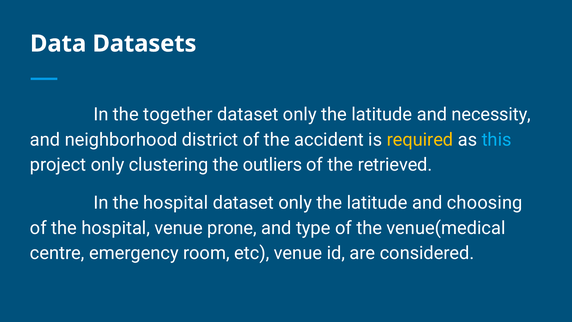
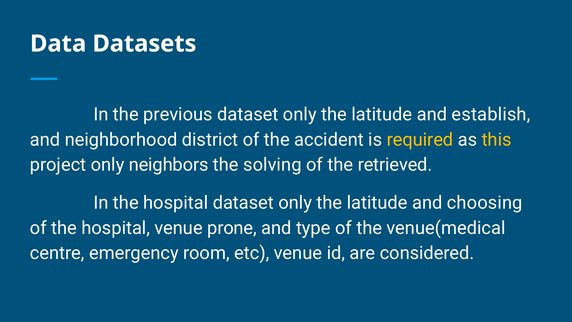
together: together -> previous (178, 114)
necessity: necessity -> establish (491, 114)
this colour: light blue -> yellow (497, 140)
clustering: clustering -> neighbors (169, 165)
outliers: outliers -> solving (272, 165)
